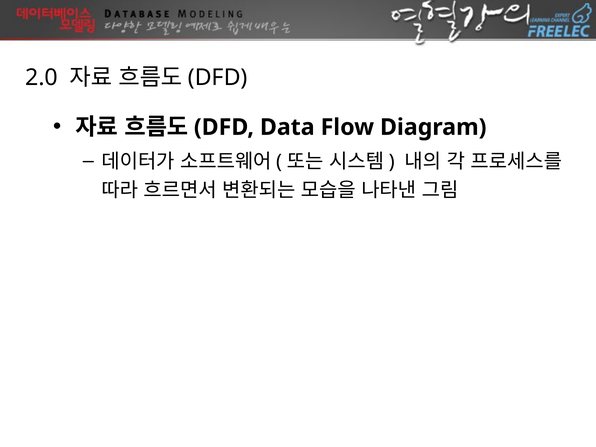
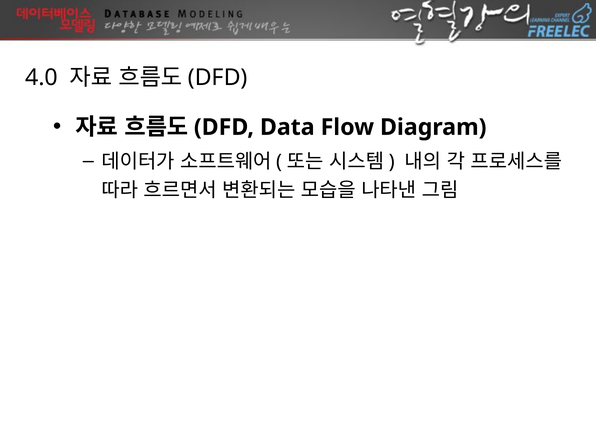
2.0: 2.0 -> 4.0 (42, 77)
